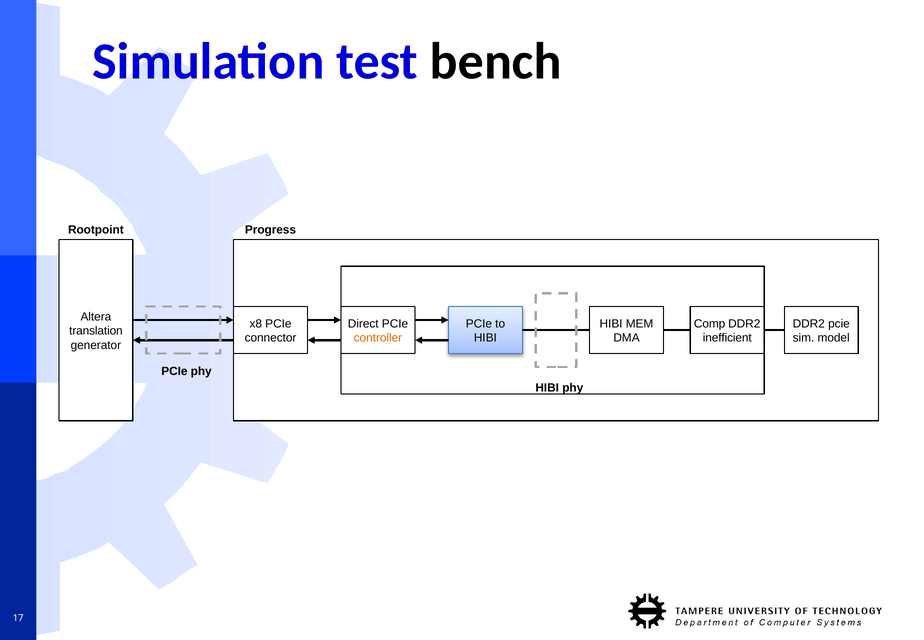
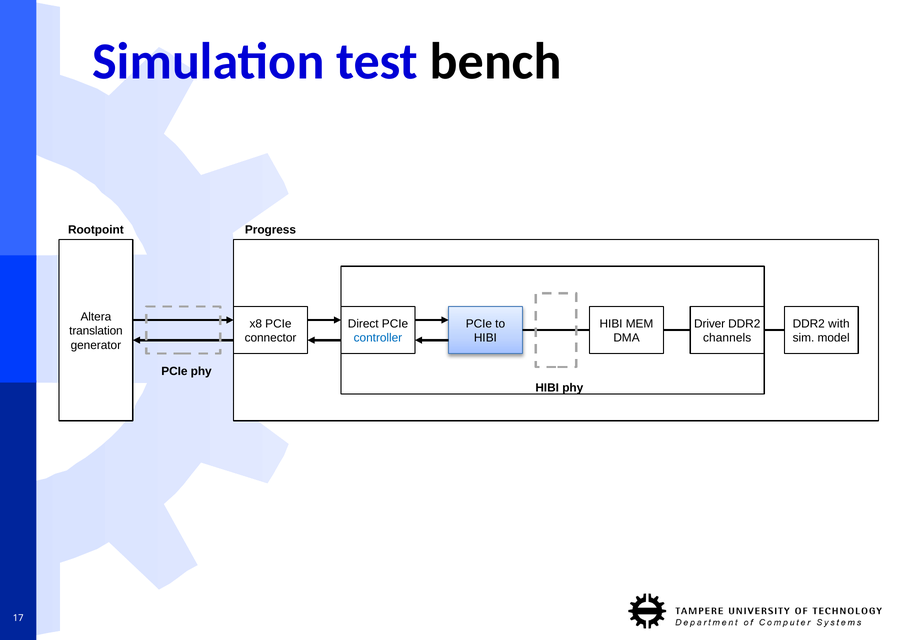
Comp: Comp -> Driver (710, 324)
DDR2 pcie: pcie -> with (839, 324)
controller colour: orange -> blue (378, 338)
inefficient: inefficient -> channels (727, 338)
